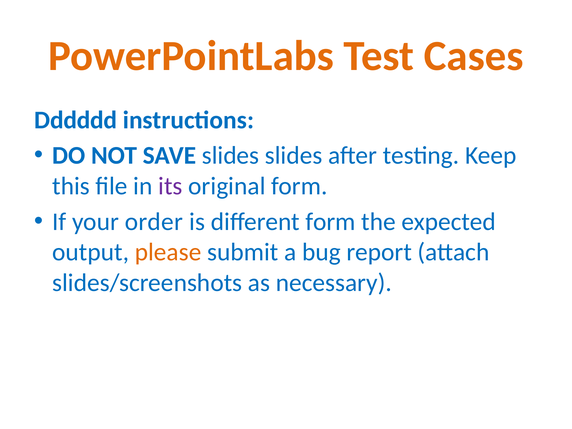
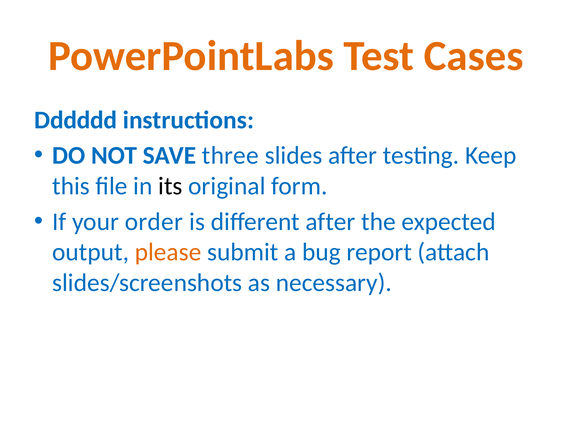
SAVE slides: slides -> three (230, 156)
its colour: purple -> black (170, 186)
different form: form -> after (330, 222)
